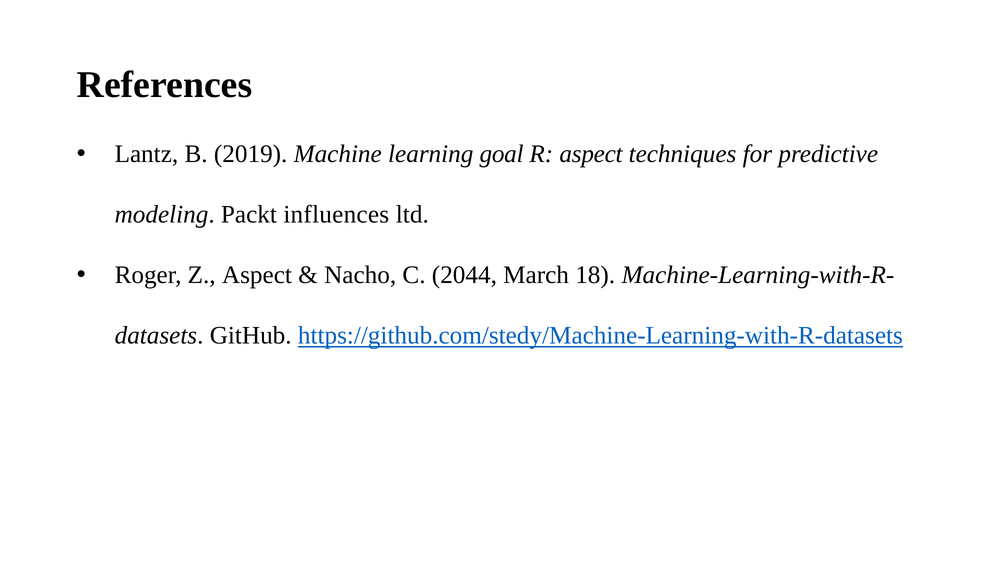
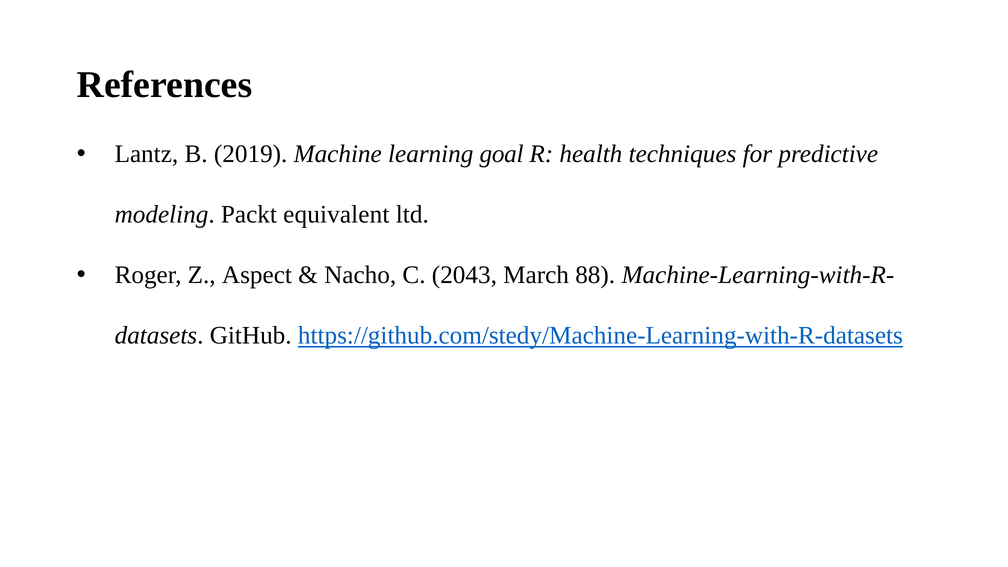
R aspect: aspect -> health (591, 154)
influences: influences -> equivalent (336, 215)
2044: 2044 -> 2043 (464, 275)
18: 18 -> 88 (595, 275)
